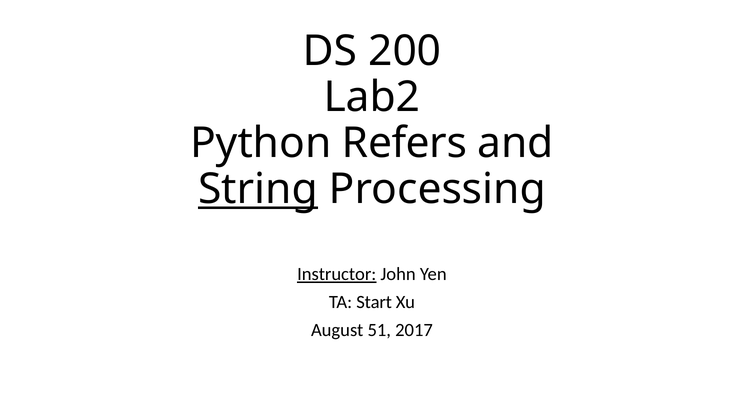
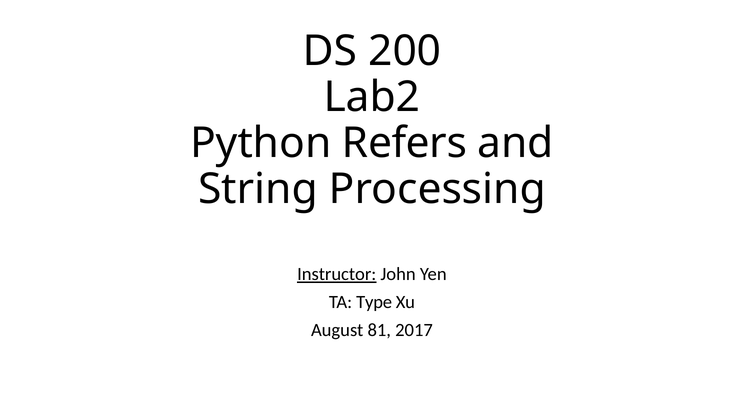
String underline: present -> none (258, 189)
Start: Start -> Type (374, 302)
51: 51 -> 81 (379, 330)
